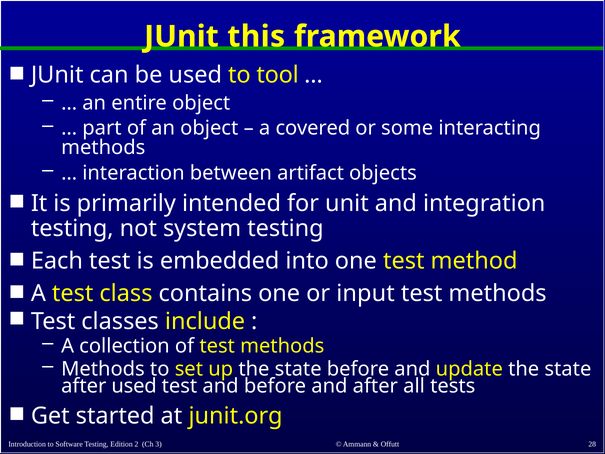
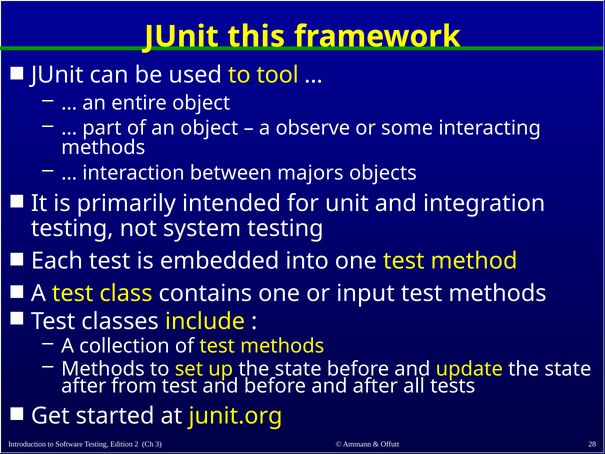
covered: covered -> observe (313, 128)
artifact: artifact -> majors (310, 173)
after used: used -> from (134, 386)
